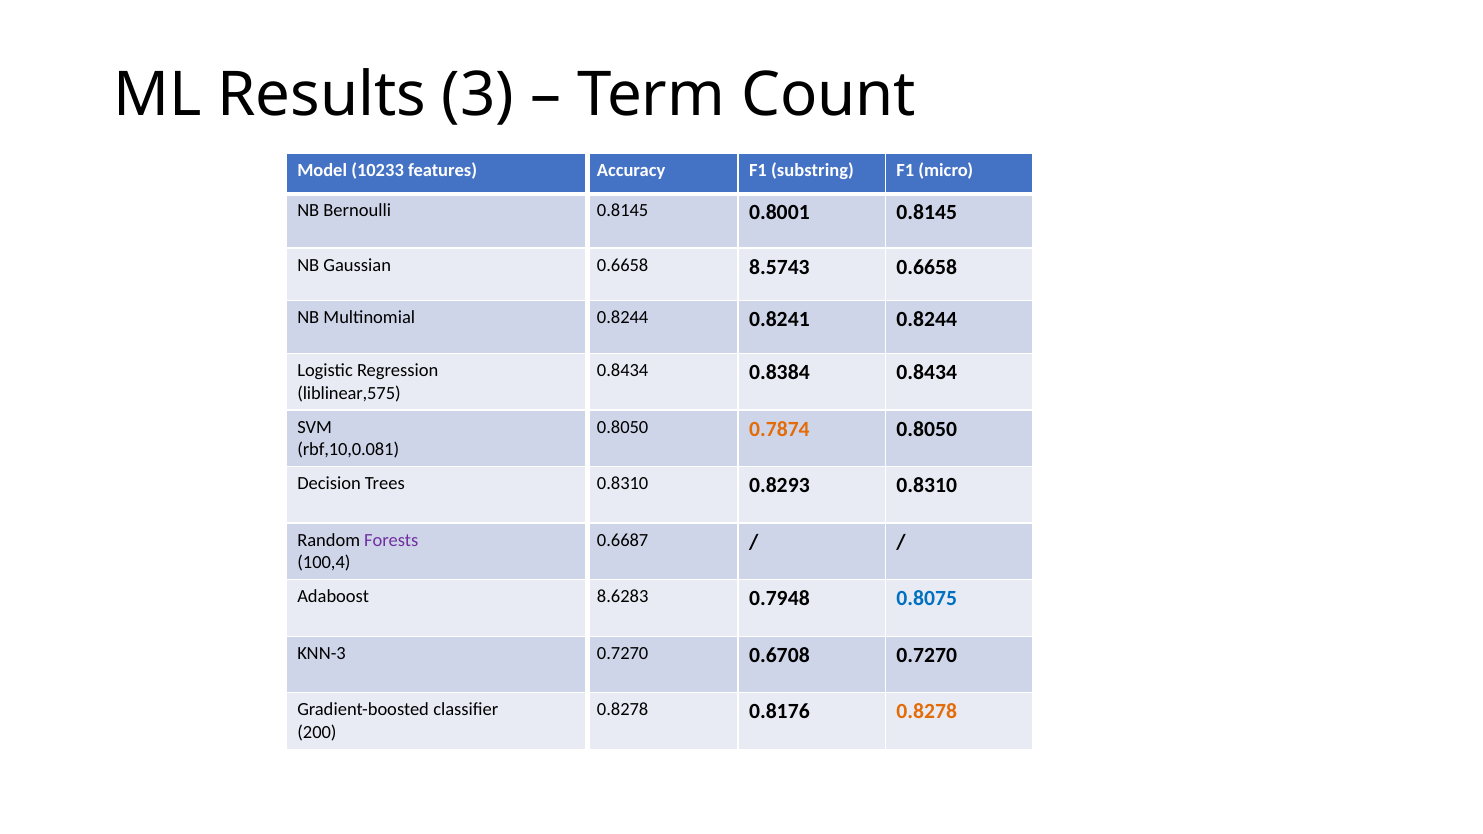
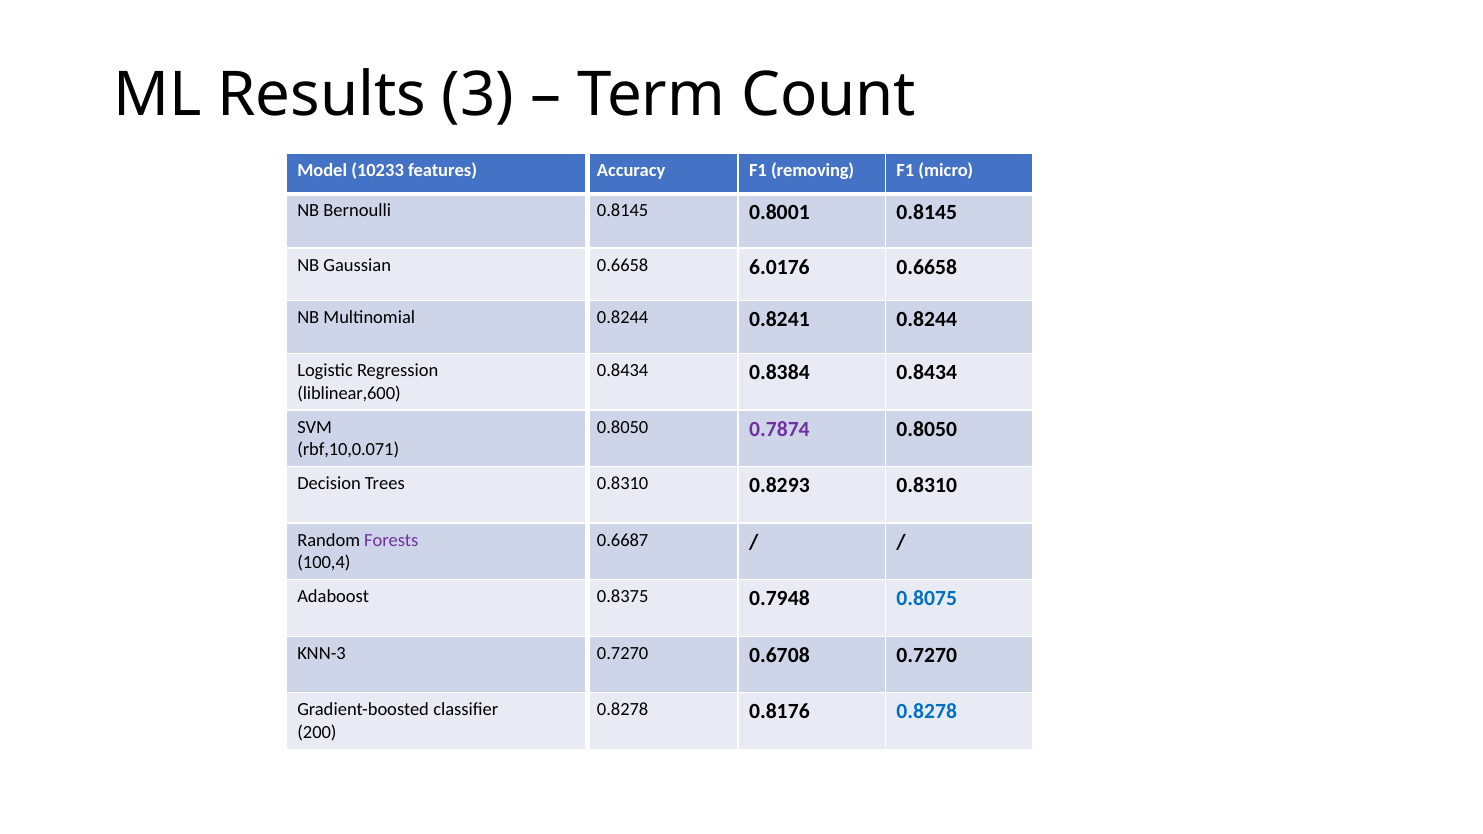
substring: substring -> removing (813, 171)
8.5743: 8.5743 -> 6.0176 (779, 267)
liblinear,575: liblinear,575 -> liblinear,600 (349, 393)
0.7874 colour: orange -> purple (779, 429)
rbf,10,0.081: rbf,10,0.081 -> rbf,10,0.071 (348, 450)
8.6283: 8.6283 -> 0.8375 (623, 597)
0.8278 colour: orange -> blue (927, 712)
